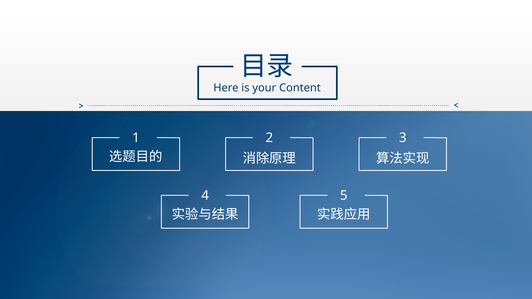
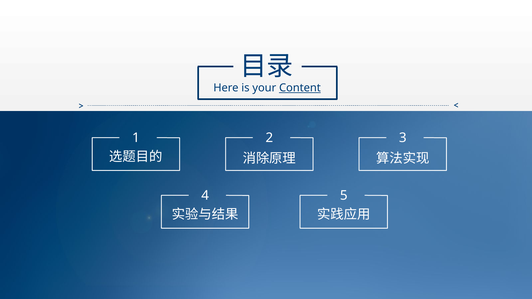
Content underline: none -> present (300, 88)
